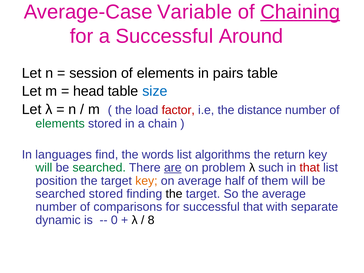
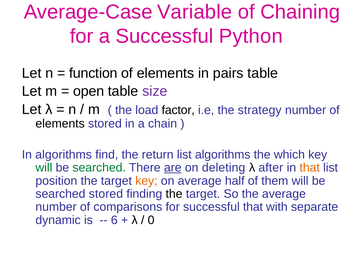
Chaining underline: present -> none (300, 12)
Around: Around -> Python (251, 36)
session: session -> function (93, 73)
head: head -> open (89, 91)
size colour: blue -> purple (155, 91)
factor colour: red -> black (178, 110)
distance: distance -> strategy (260, 110)
elements colour: green -> black (60, 124)
In languages: languages -> algorithms (64, 155)
words: words -> return (158, 155)
return: return -> which (289, 155)
problem: problem -> deleting (224, 168)
such: such -> after (271, 168)
that colour: red -> orange (310, 168)
0: 0 -> 6 (114, 220)
8: 8 -> 0 (151, 220)
